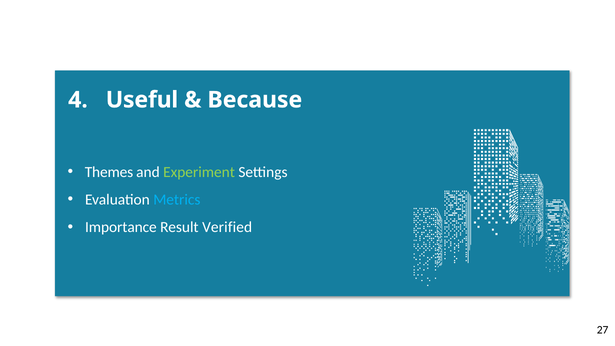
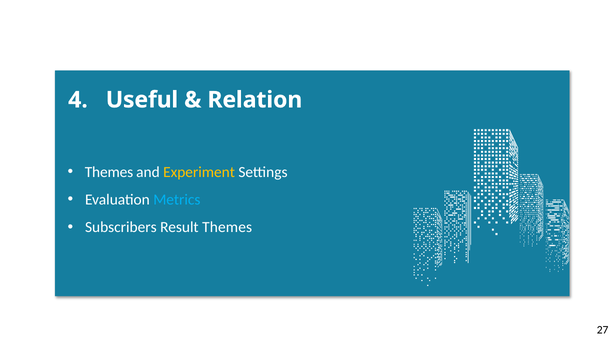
Because: Because -> Relation (255, 100)
Experiment colour: light green -> yellow (199, 172)
Importance: Importance -> Subscribers (121, 227)
Result Verified: Verified -> Themes (227, 227)
